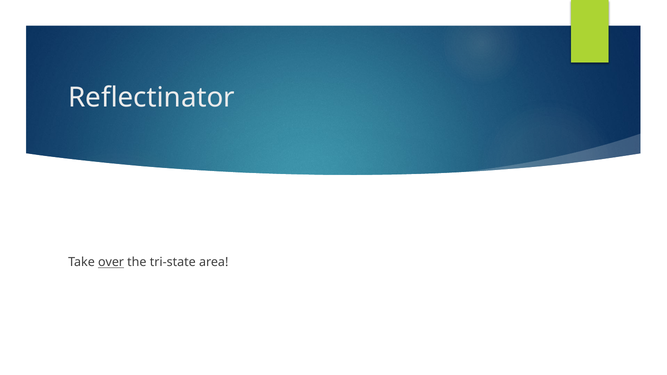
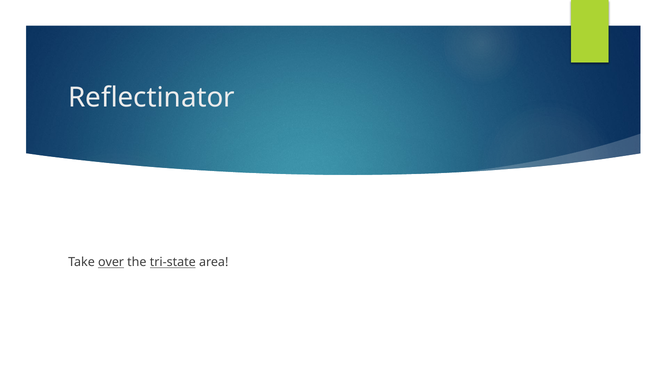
tri-state underline: none -> present (173, 262)
